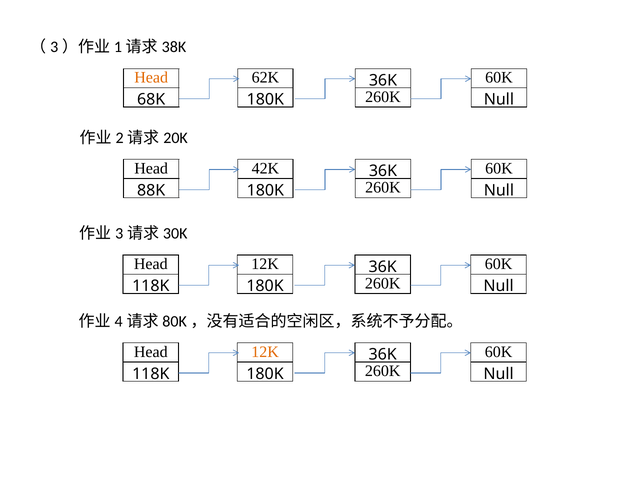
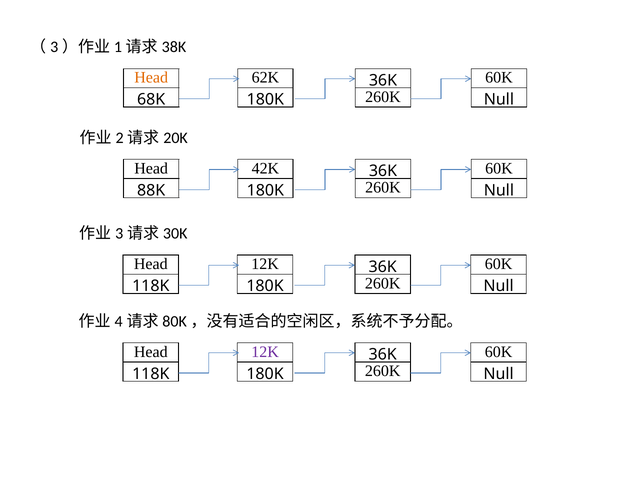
12K colour: orange -> purple (265, 352)
